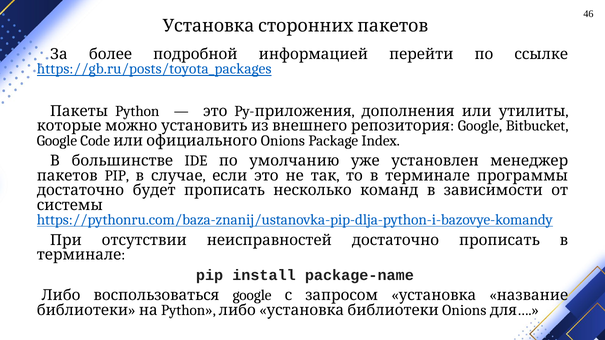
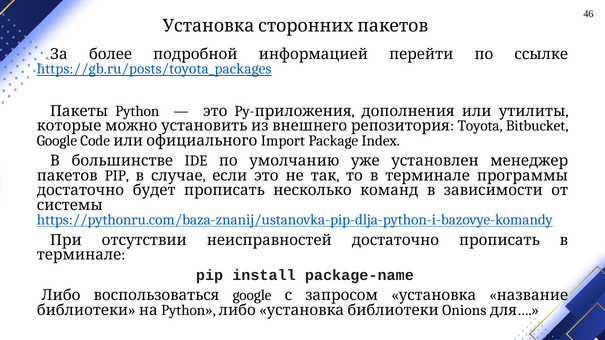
Google: Google -> Toyota (480, 126)
Code Onions: Onions -> Import (283, 141)
